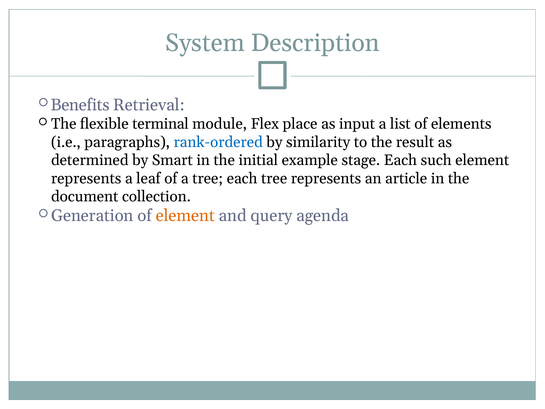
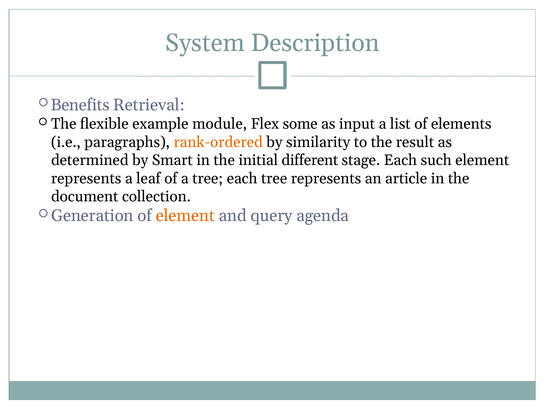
terminal: terminal -> example (160, 124)
place: place -> some (300, 124)
rank-ordered colour: blue -> orange (218, 142)
example: example -> different (310, 160)
